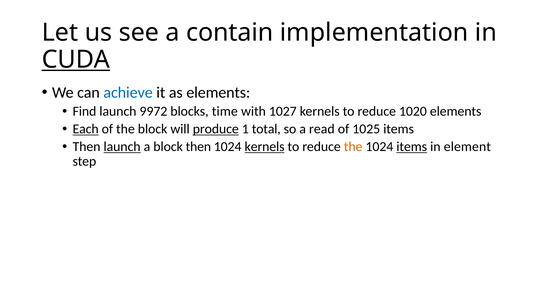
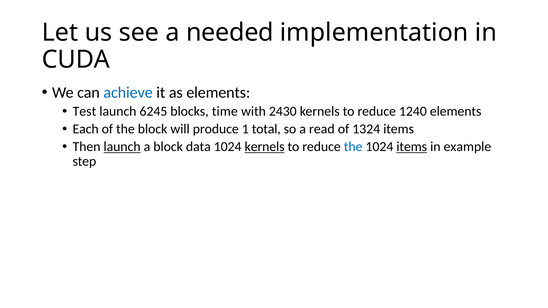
contain: contain -> needed (230, 32)
CUDA underline: present -> none (76, 60)
Find: Find -> Test (84, 112)
9972: 9972 -> 6245 (153, 112)
1027: 1027 -> 2430 (283, 112)
1020: 1020 -> 1240 (413, 112)
Each underline: present -> none (86, 129)
produce underline: present -> none (216, 129)
1025: 1025 -> 1324 (366, 129)
block then: then -> data (198, 147)
the colour: orange -> blue (353, 147)
element: element -> example (467, 147)
